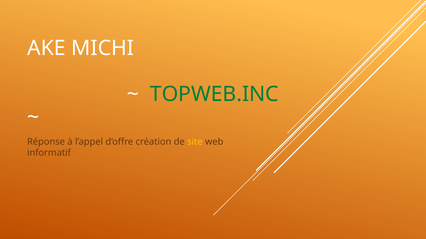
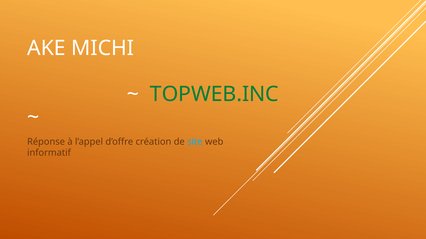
site colour: yellow -> light blue (195, 142)
